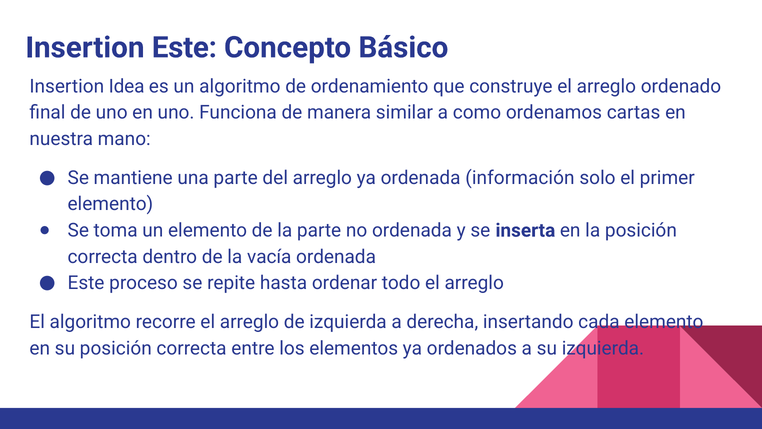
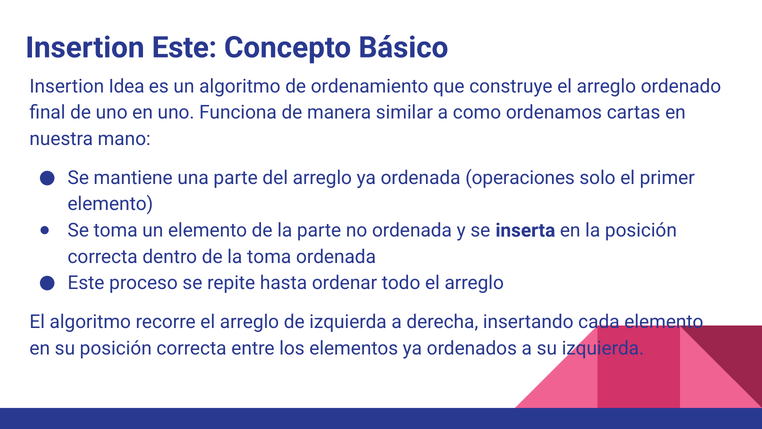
información: información -> operaciones (520, 178)
la vacía: vacía -> toma (269, 257)
